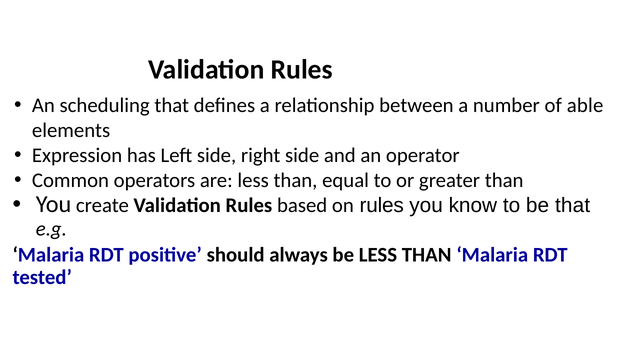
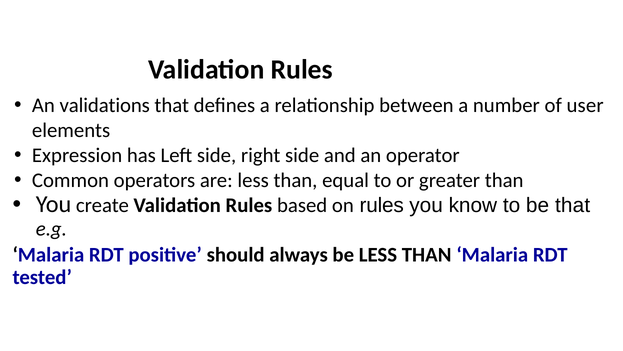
scheduling: scheduling -> validations (105, 105)
able: able -> user (585, 105)
